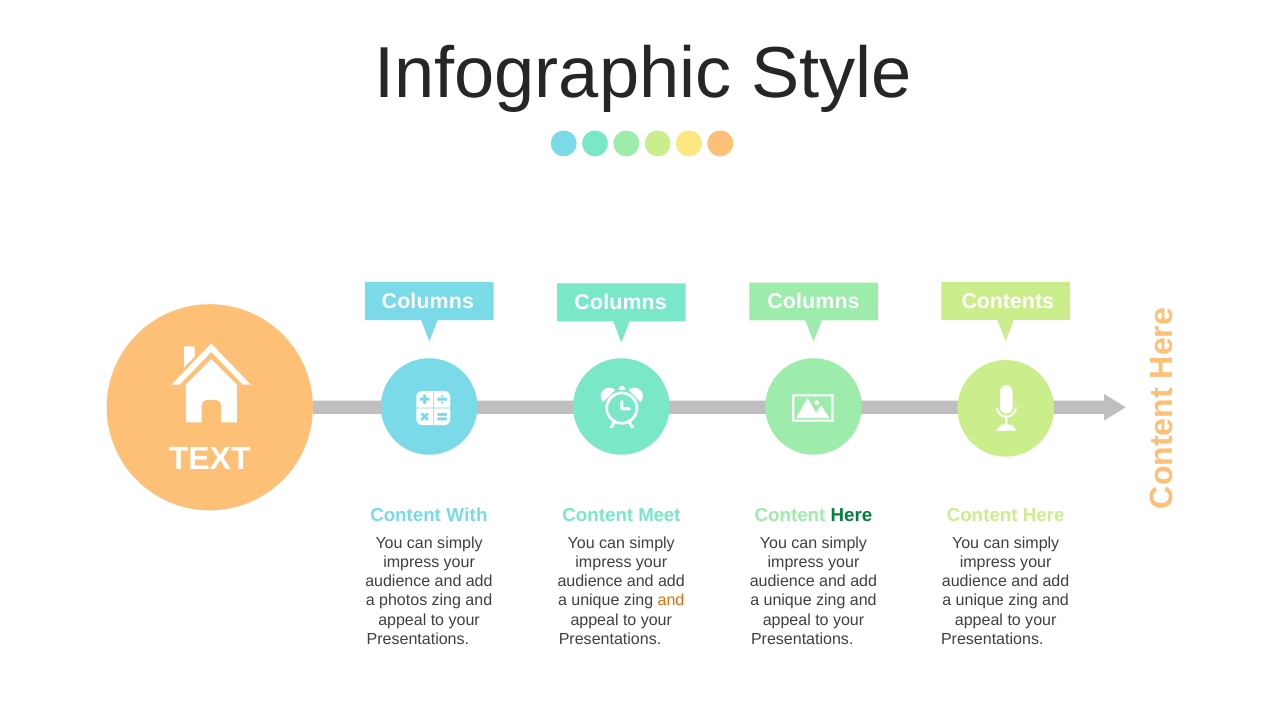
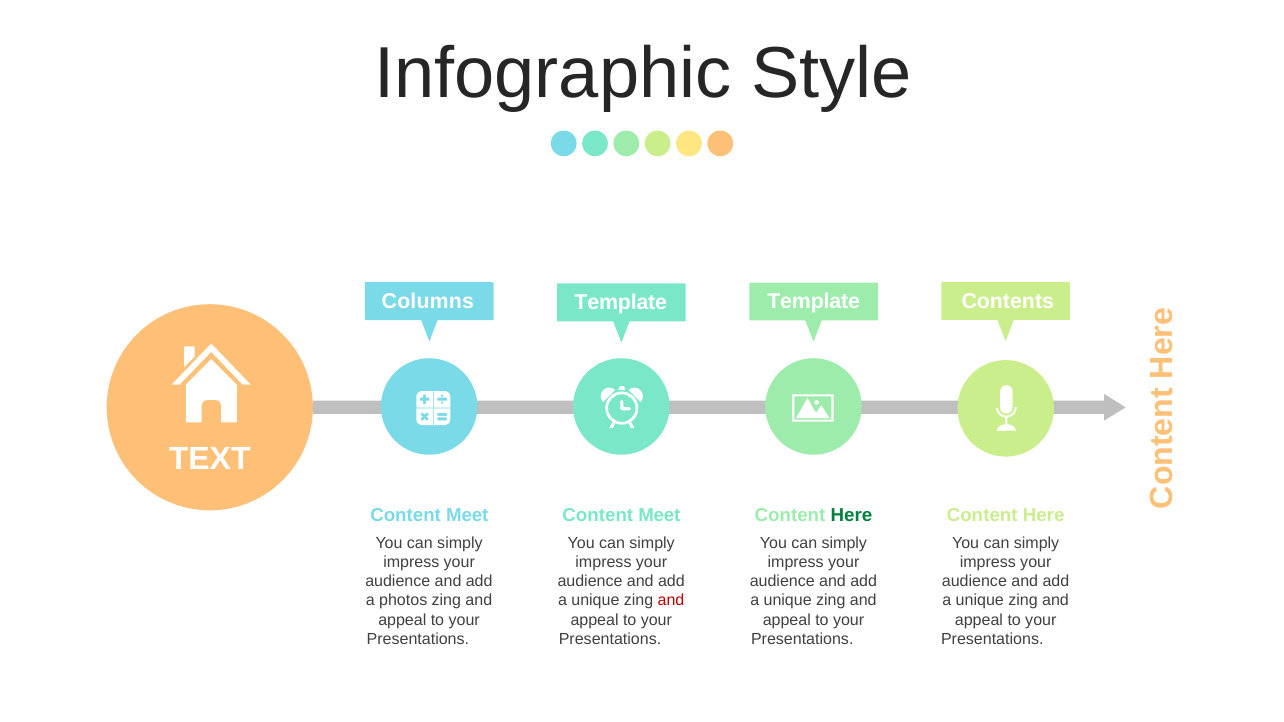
Columns: Columns -> Template (814, 301)
Columns: Columns -> Template (621, 303)
With: With -> Meet (467, 516)
and colour: orange -> red (671, 601)
